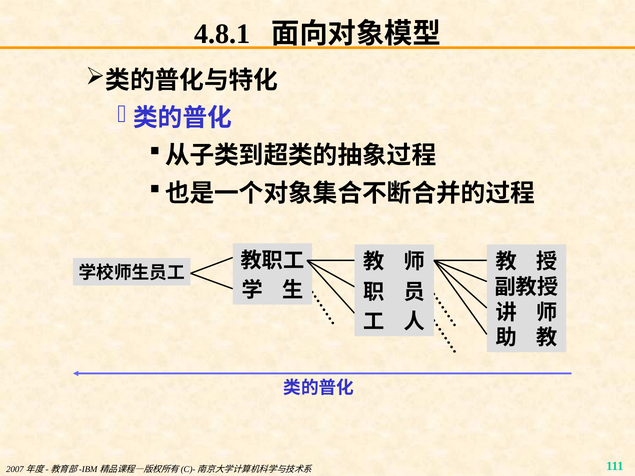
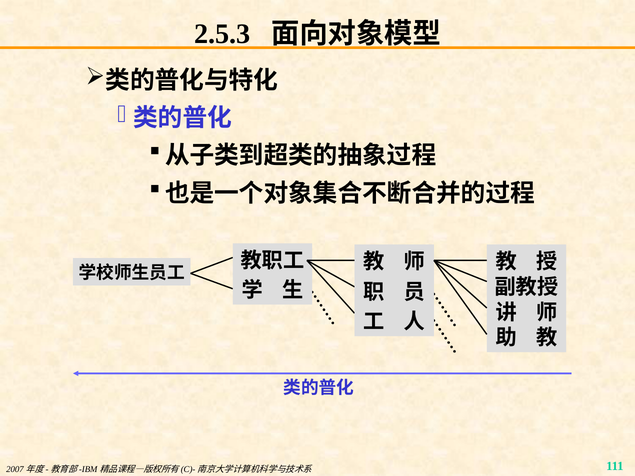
4.8.1: 4.8.1 -> 2.5.3 (222, 34)
